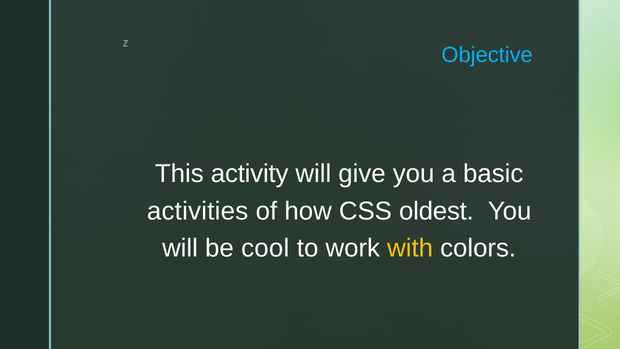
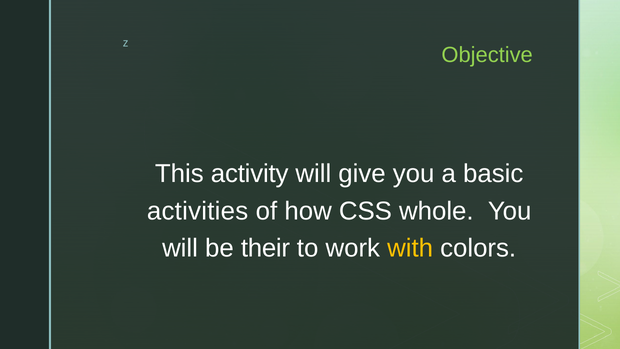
Objective colour: light blue -> light green (487, 55)
oldest: oldest -> whole (436, 211)
cool: cool -> their (265, 248)
